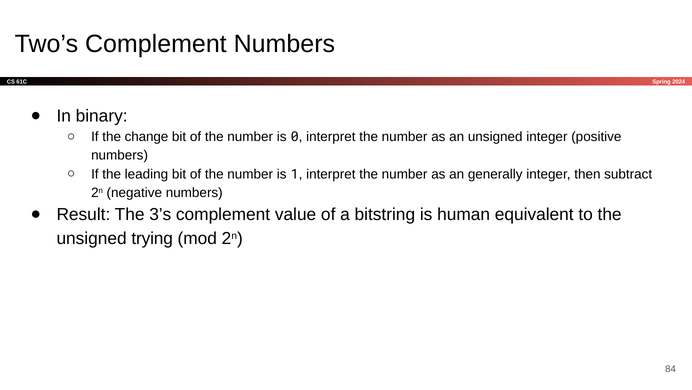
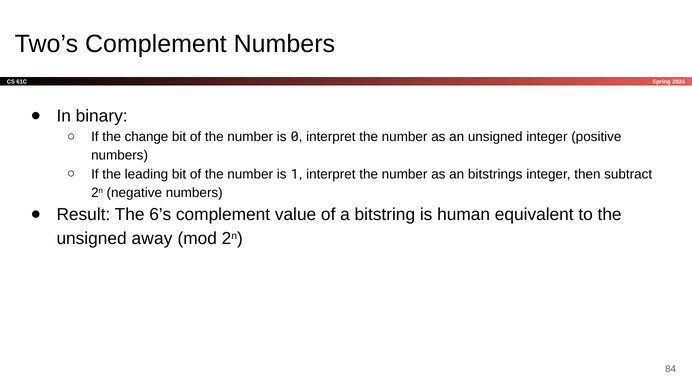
generally: generally -> bitstrings (495, 174)
3’s: 3’s -> 6’s (160, 214)
trying: trying -> away (152, 238)
